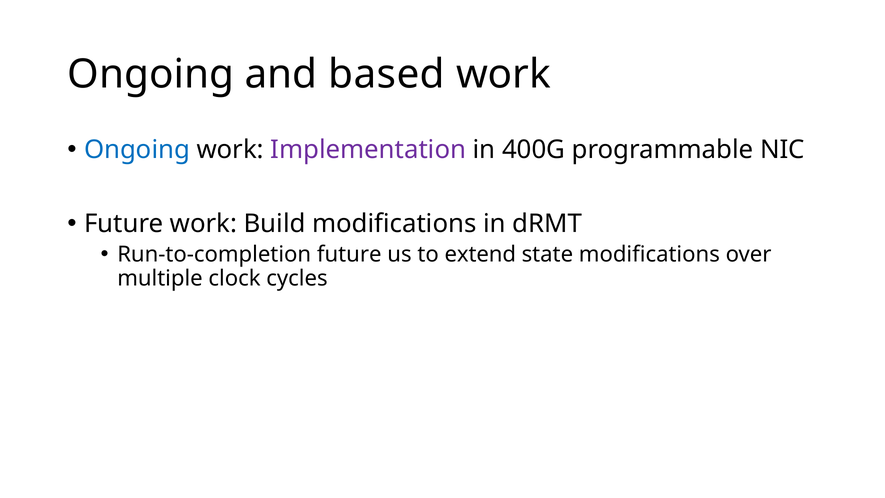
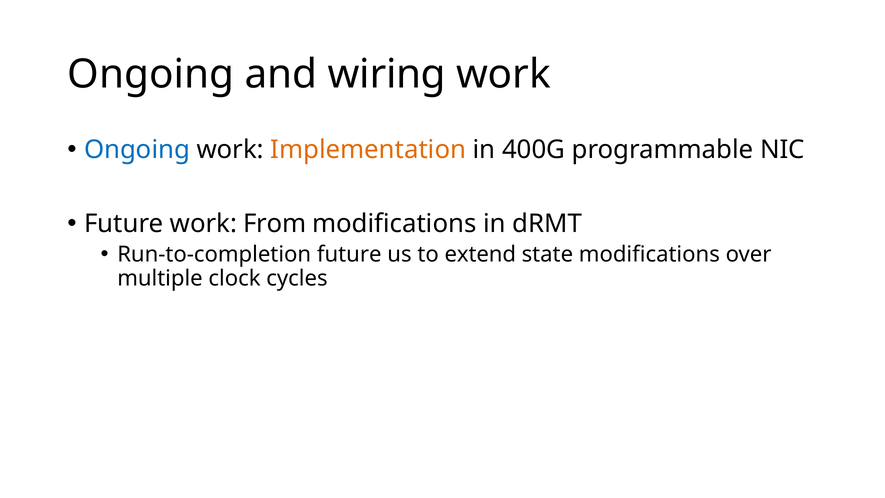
based: based -> wiring (387, 74)
Implementation colour: purple -> orange (368, 150)
Build: Build -> From (275, 224)
